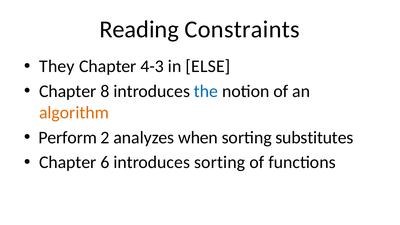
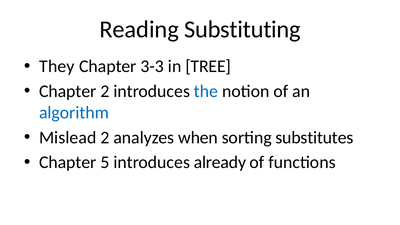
Constraints: Constraints -> Substituting (242, 29)
4-3: 4-3 -> 3-3 (152, 66)
ELSE: ELSE -> TREE (208, 66)
Chapter 8: 8 -> 2 (105, 91)
algorithm colour: orange -> blue (74, 113)
Perform: Perform -> Mislead (68, 138)
6: 6 -> 5 (105, 162)
introduces sorting: sorting -> already (220, 162)
